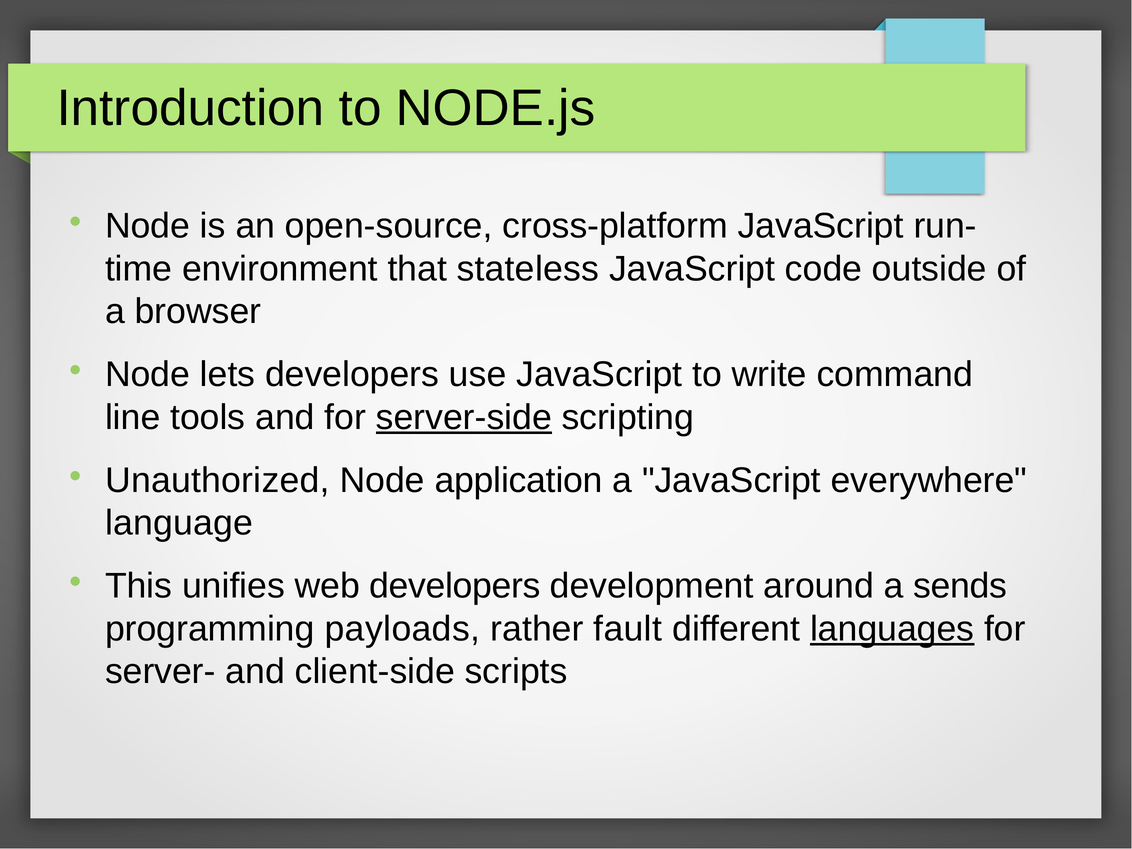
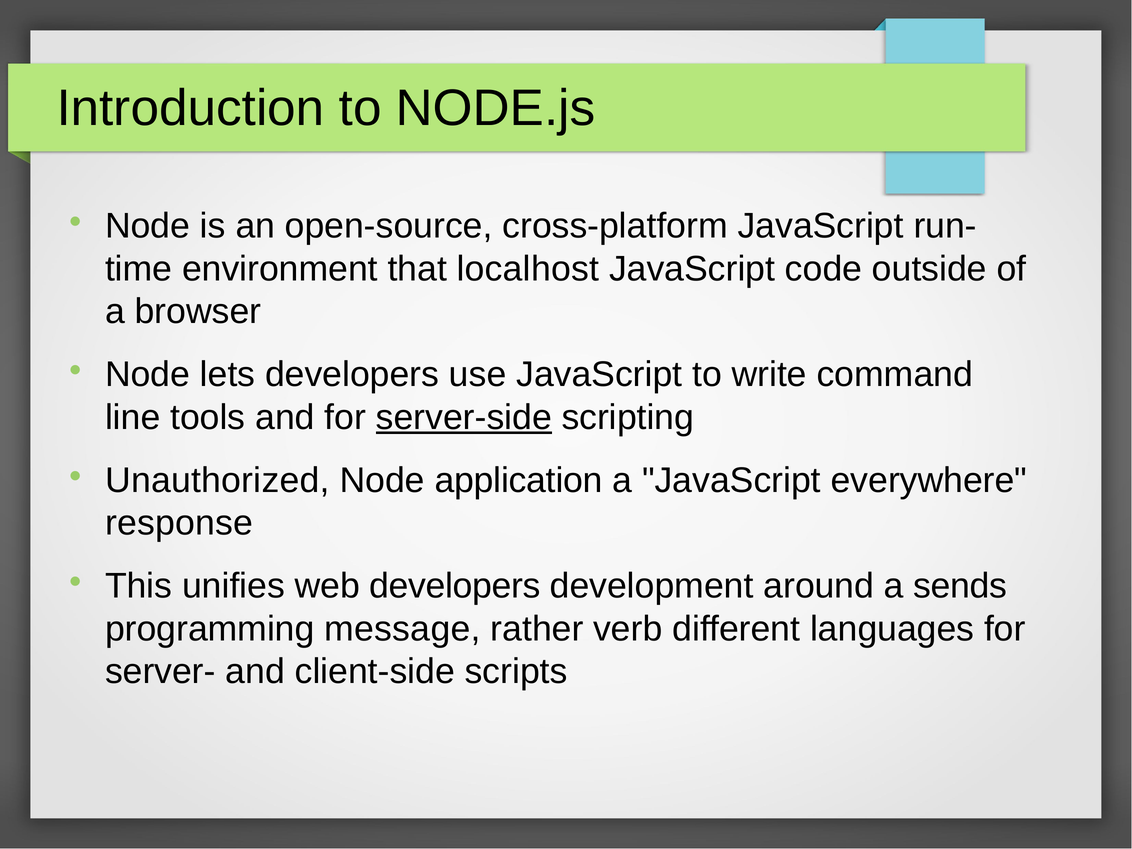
stateless: stateless -> localhost (528, 269)
language: language -> response (179, 523)
payloads: payloads -> message (402, 629)
fault: fault -> verb (628, 629)
languages underline: present -> none (892, 629)
